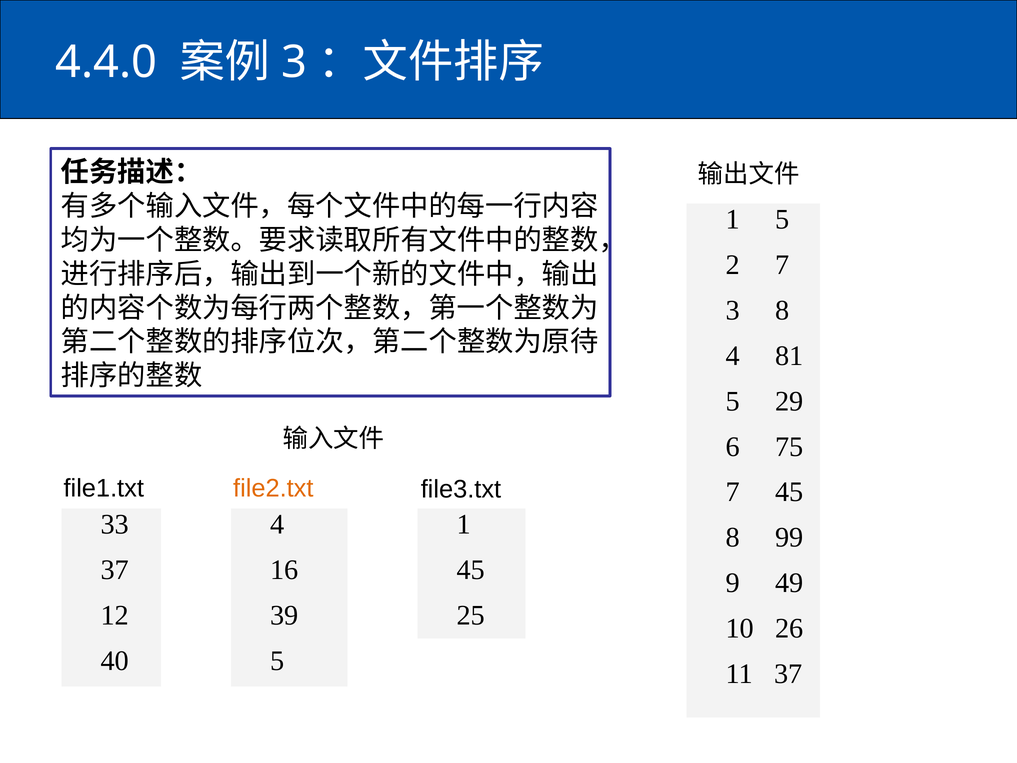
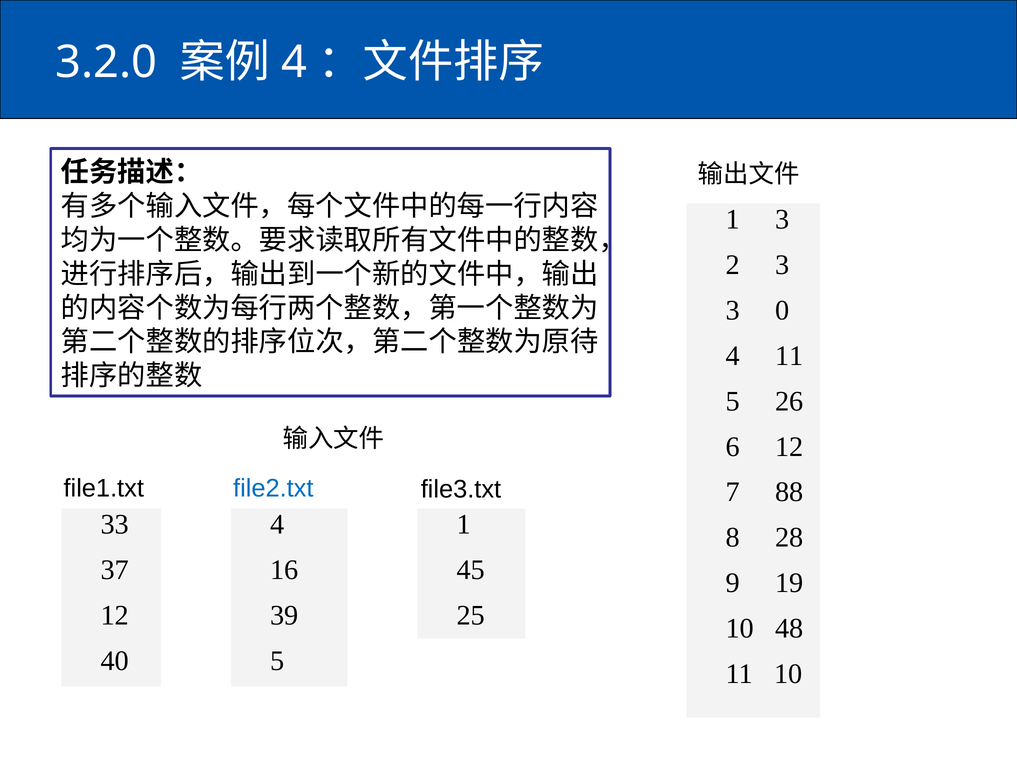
4.4.0: 4.4.0 -> 3.2.0 (106, 62)
3: 3 -> 4 (294, 62)
1 5: 5 -> 3 (782, 219)
2 7: 7 -> 3 (782, 265)
3 8: 8 -> 0 (782, 310)
4 81: 81 -> 11 (789, 356)
29: 29 -> 26 (789, 401)
6 75: 75 -> 12 (789, 447)
file2.txt colour: orange -> blue (273, 488)
7 45: 45 -> 88 (789, 492)
99: 99 -> 28 (789, 537)
49: 49 -> 19 (789, 583)
26: 26 -> 48 (789, 628)
11 37: 37 -> 10 (788, 674)
